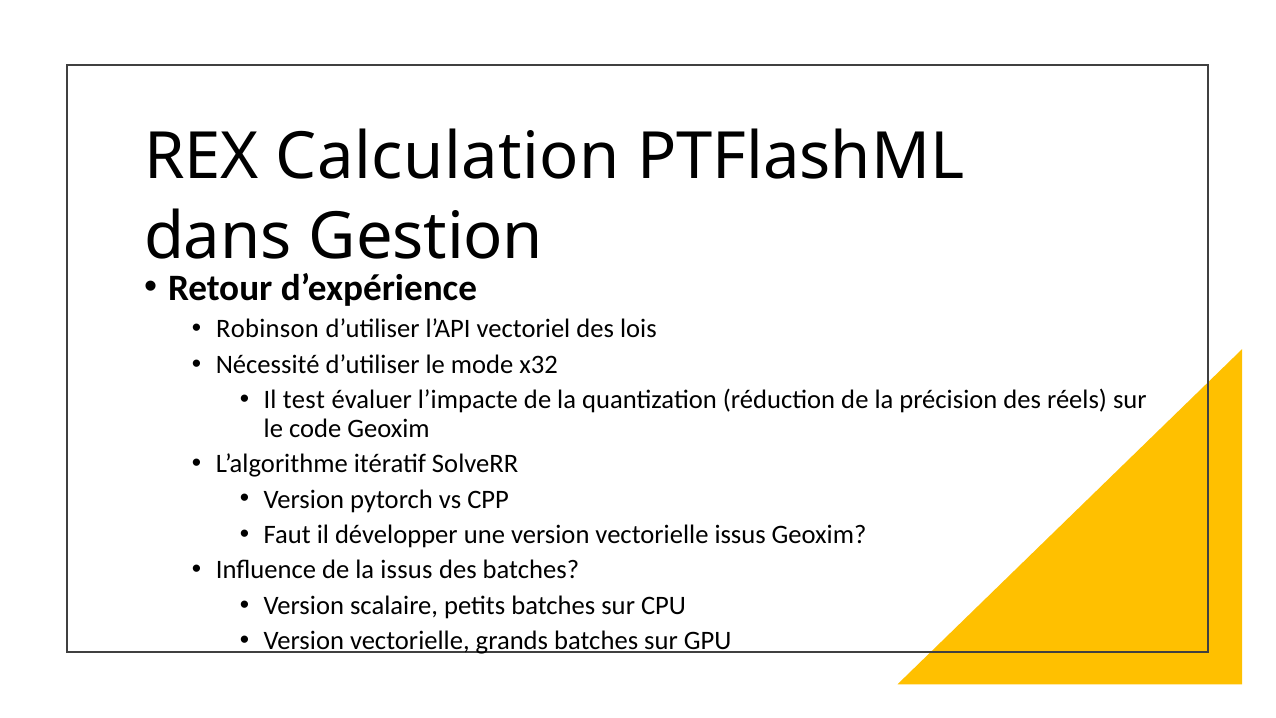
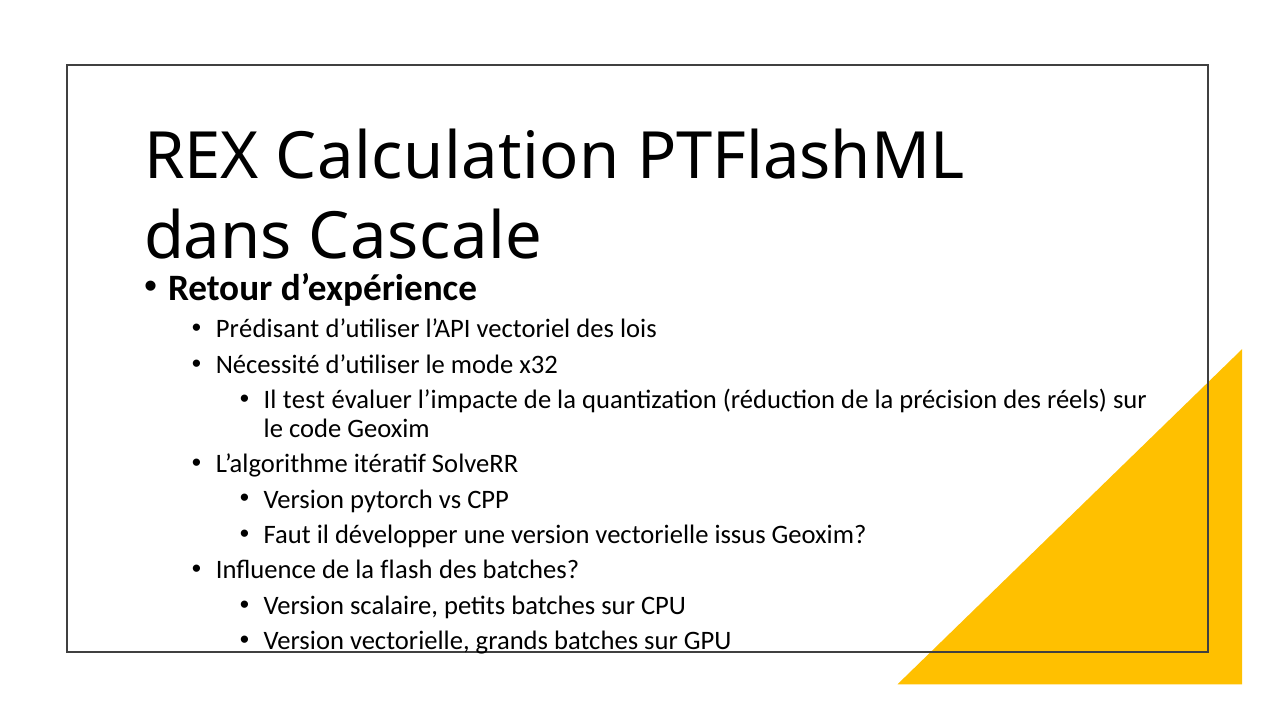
Gestion: Gestion -> Cascale (426, 237)
Robinson: Robinson -> Prédisant (268, 329)
la issus: issus -> flash (406, 570)
